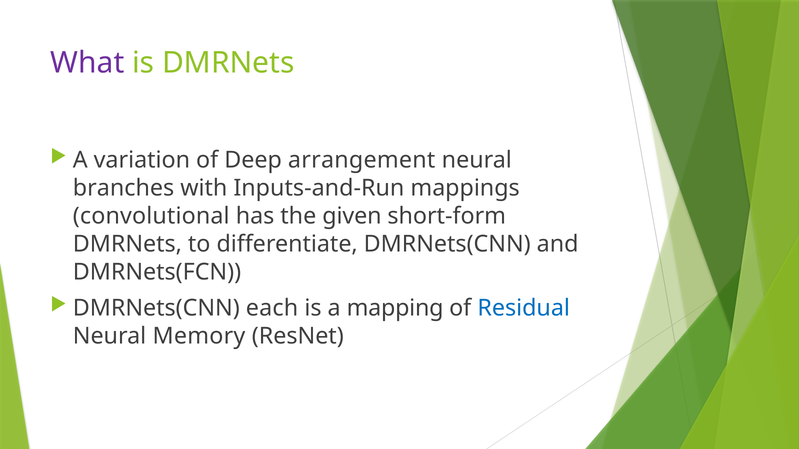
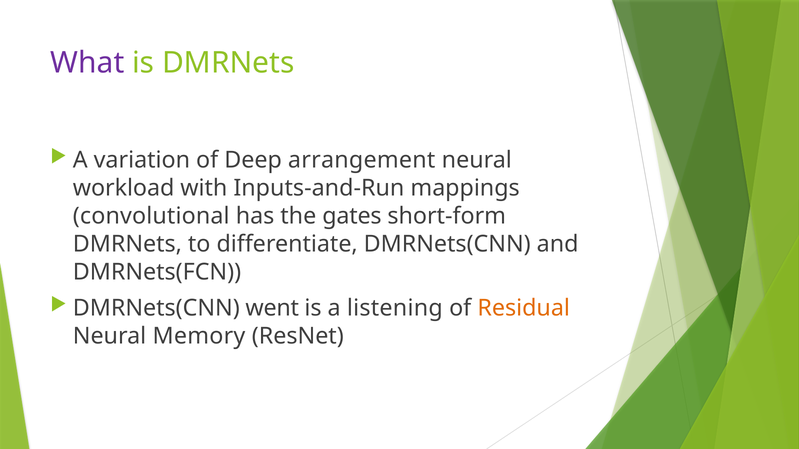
branches: branches -> workload (124, 188)
given: given -> gates (352, 216)
each: each -> went (272, 308)
mapping: mapping -> listening (395, 308)
Residual colour: blue -> orange (524, 308)
